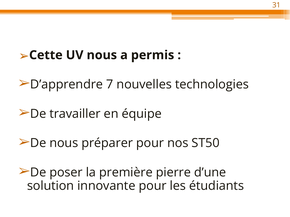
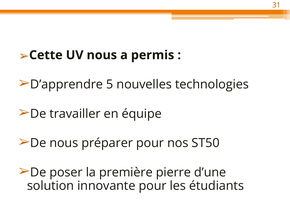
7: 7 -> 5 (110, 85)
